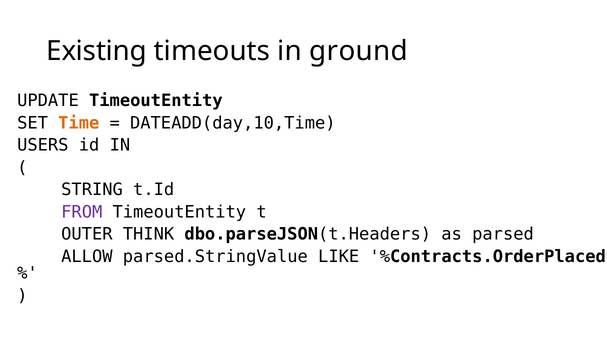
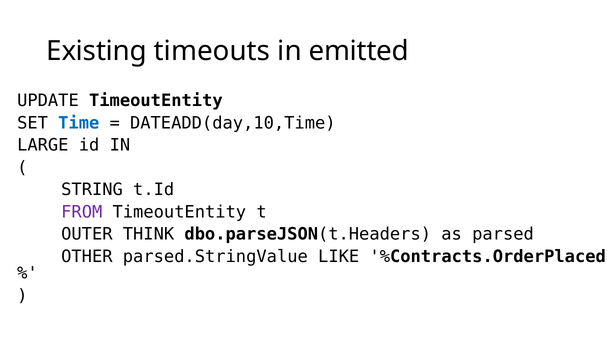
ground: ground -> emitted (359, 51)
Time colour: orange -> blue (79, 123)
USERS: USERS -> LARGE (43, 145)
ALLOW: ALLOW -> OTHER (87, 257)
